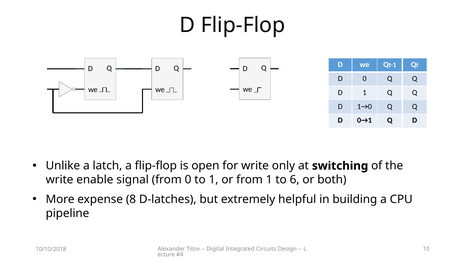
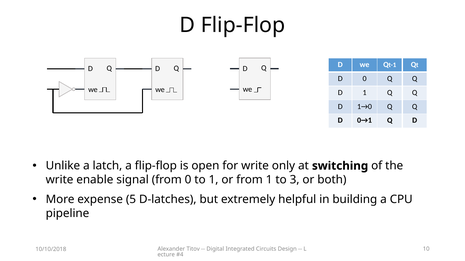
6: 6 -> 3 (295, 180)
8: 8 -> 5 (131, 200)
